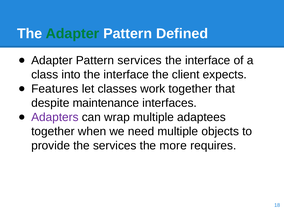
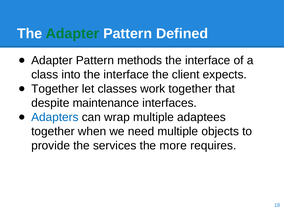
Pattern services: services -> methods (140, 60)
Features: Features -> Together (55, 89)
Adapters colour: purple -> blue (55, 117)
